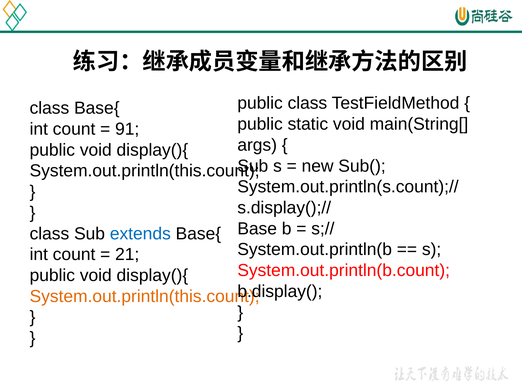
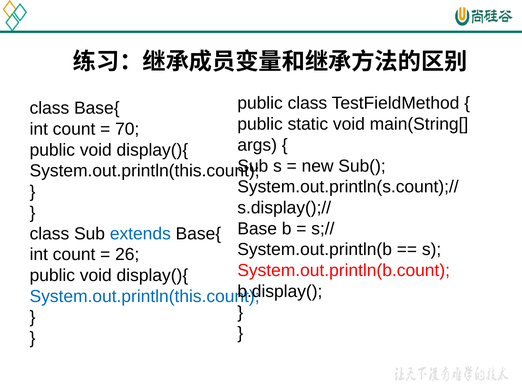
91: 91 -> 70 (127, 129)
21: 21 -> 26 (127, 254)
System.out.println(this.count colour: orange -> blue (145, 296)
